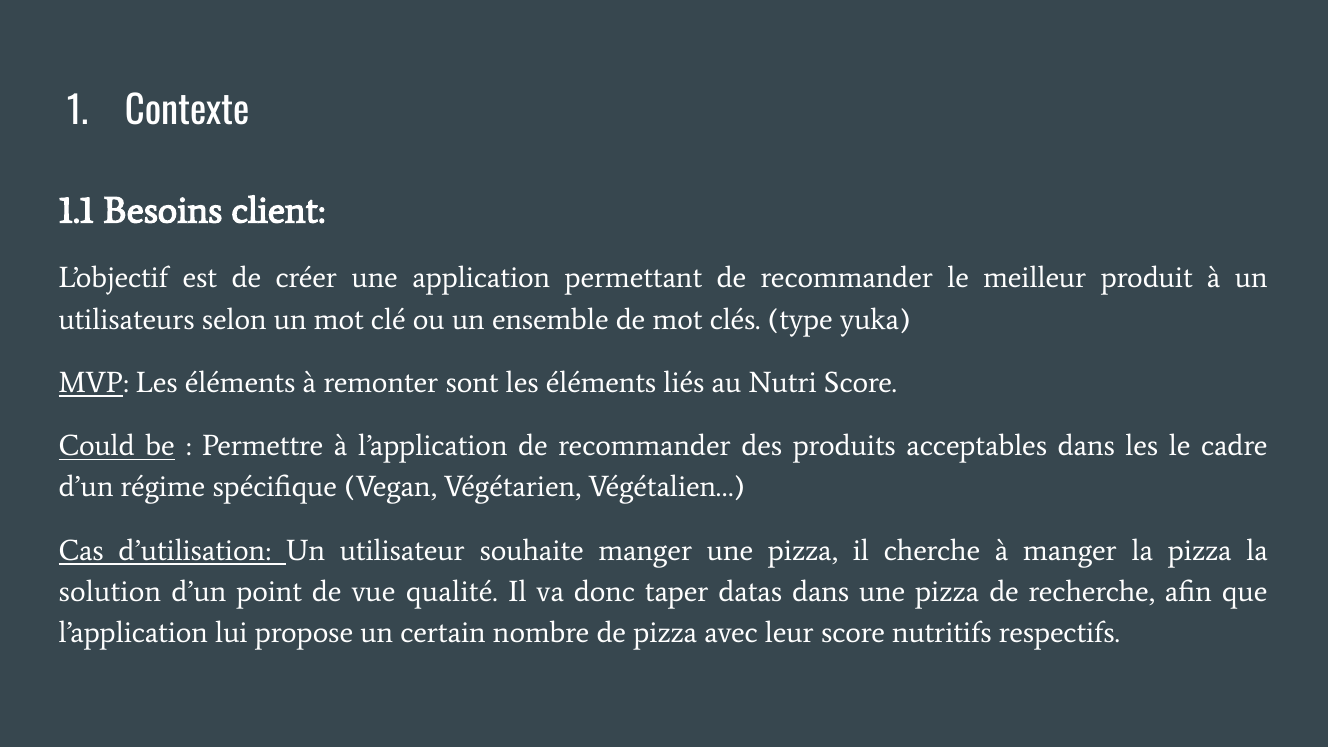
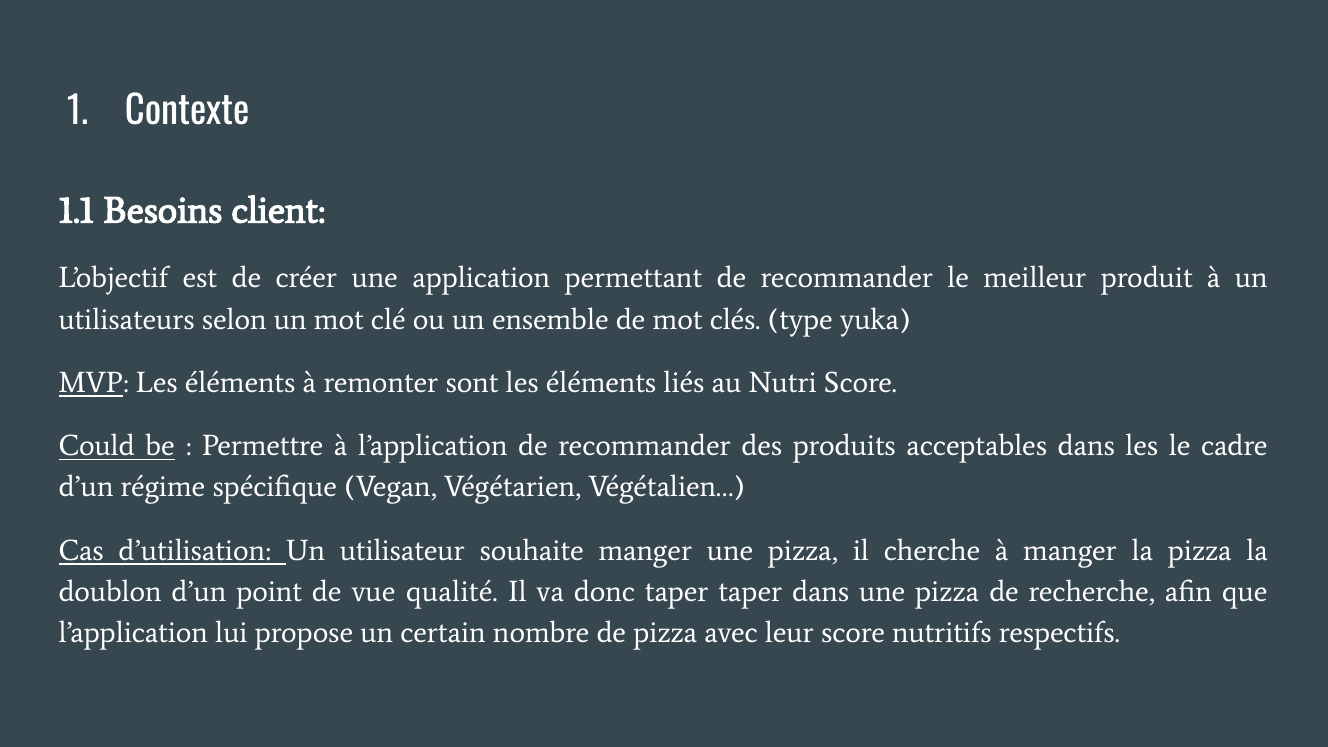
solution: solution -> doublon (110, 592)
taper datas: datas -> taper (750, 592)
